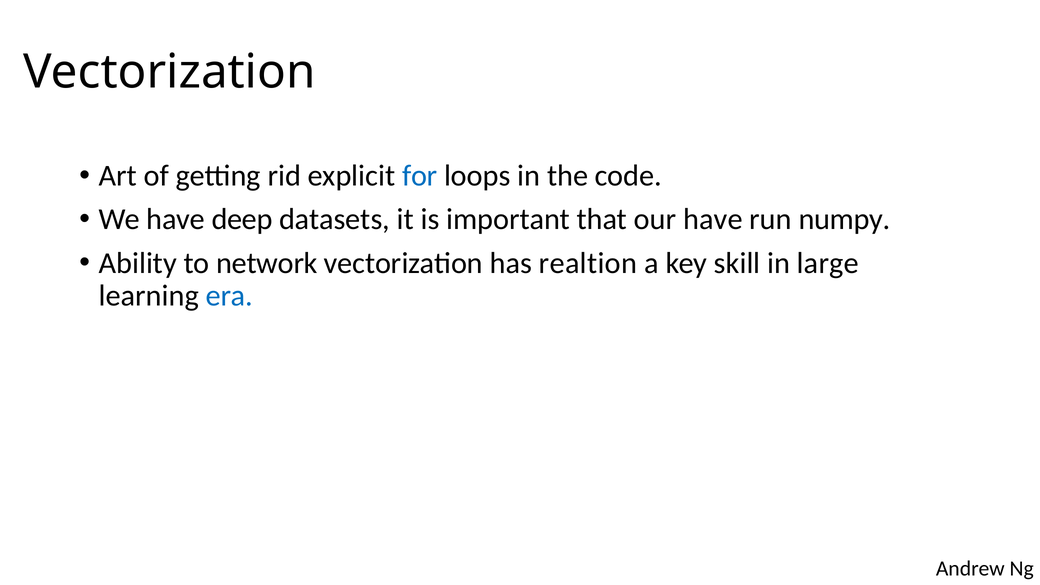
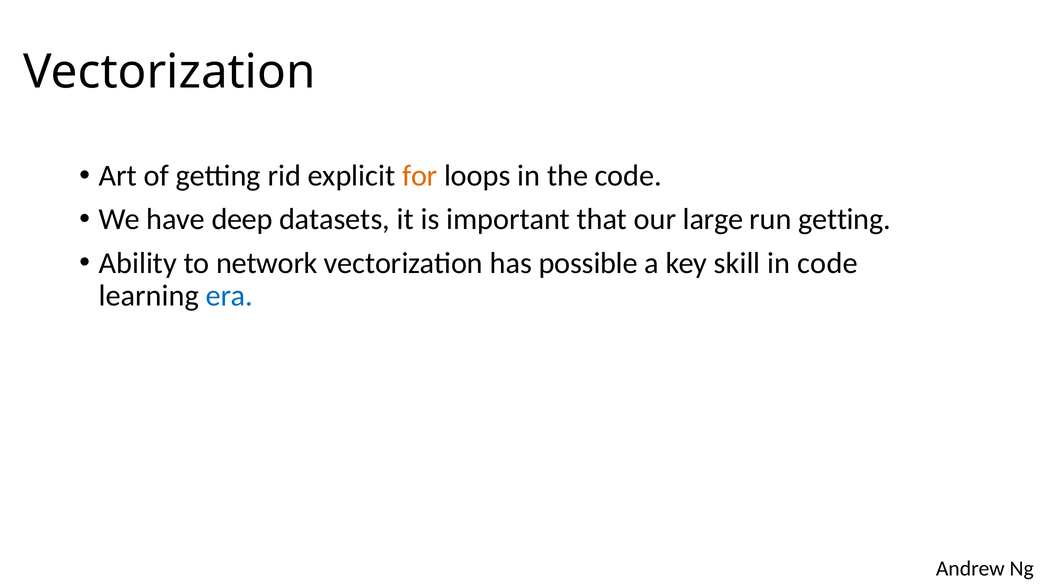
for colour: blue -> orange (420, 176)
our have: have -> large (713, 219)
run numpy: numpy -> getting (845, 219)
realtion: realtion -> possible (588, 263)
in large: large -> code (828, 263)
